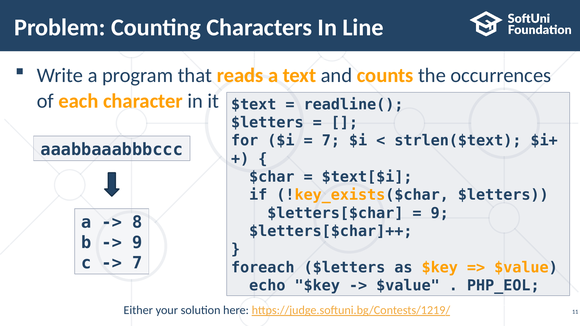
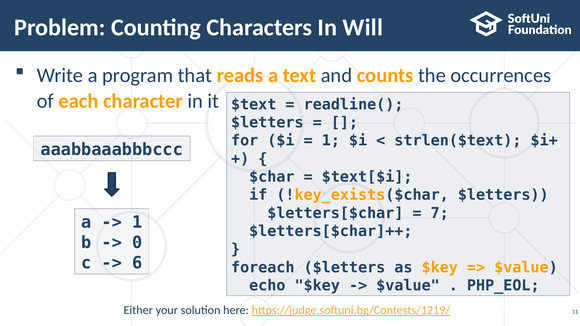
Line: Line -> Will (363, 27)
7: 7 -> 1 (331, 141)
9: 9 -> 7 (440, 213)
8: 8 -> 1 (137, 222)
9: 9 -> 0 (137, 243)
7: 7 -> 6 (137, 263)
